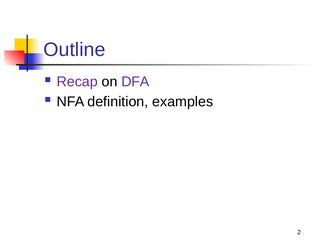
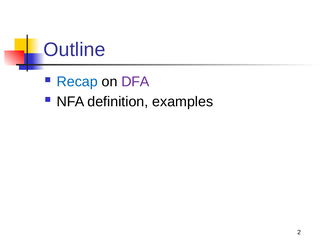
Recap colour: purple -> blue (77, 82)
